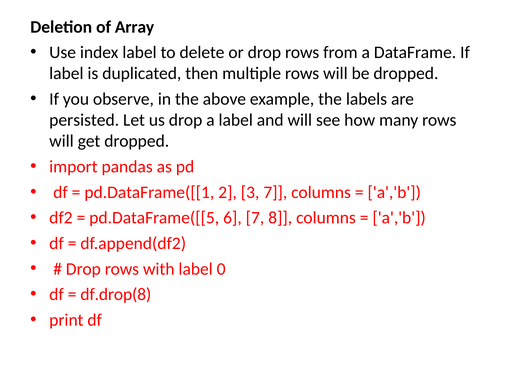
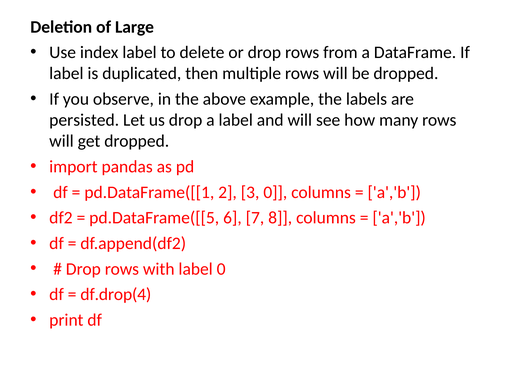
Array: Array -> Large (135, 27)
3 7: 7 -> 0 (275, 192)
df.drop(8: df.drop(8 -> df.drop(4 (116, 294)
